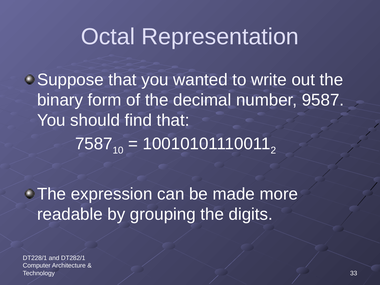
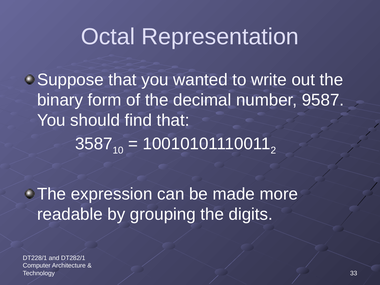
7587: 7587 -> 3587 (94, 144)
